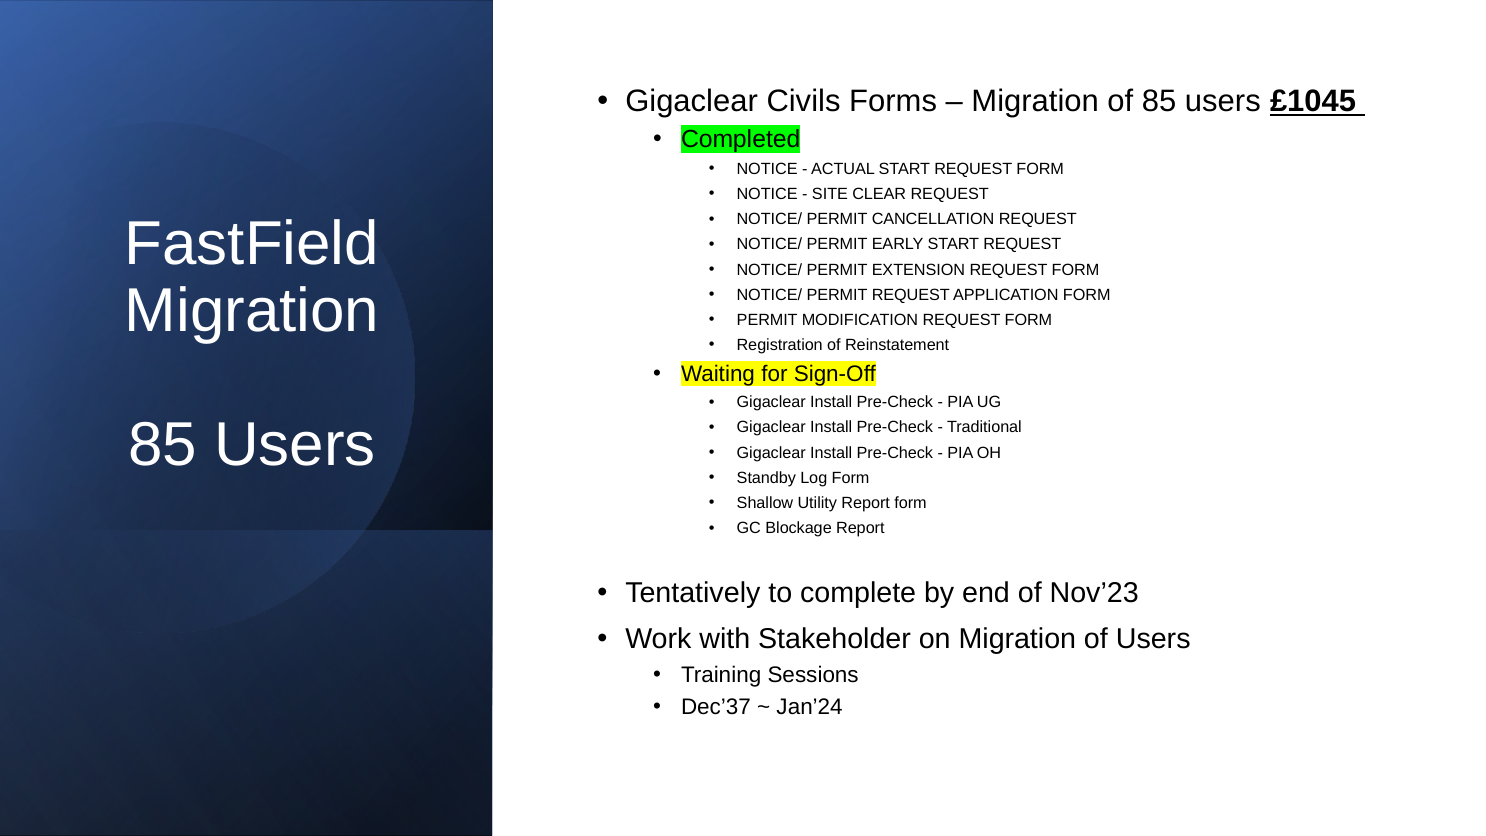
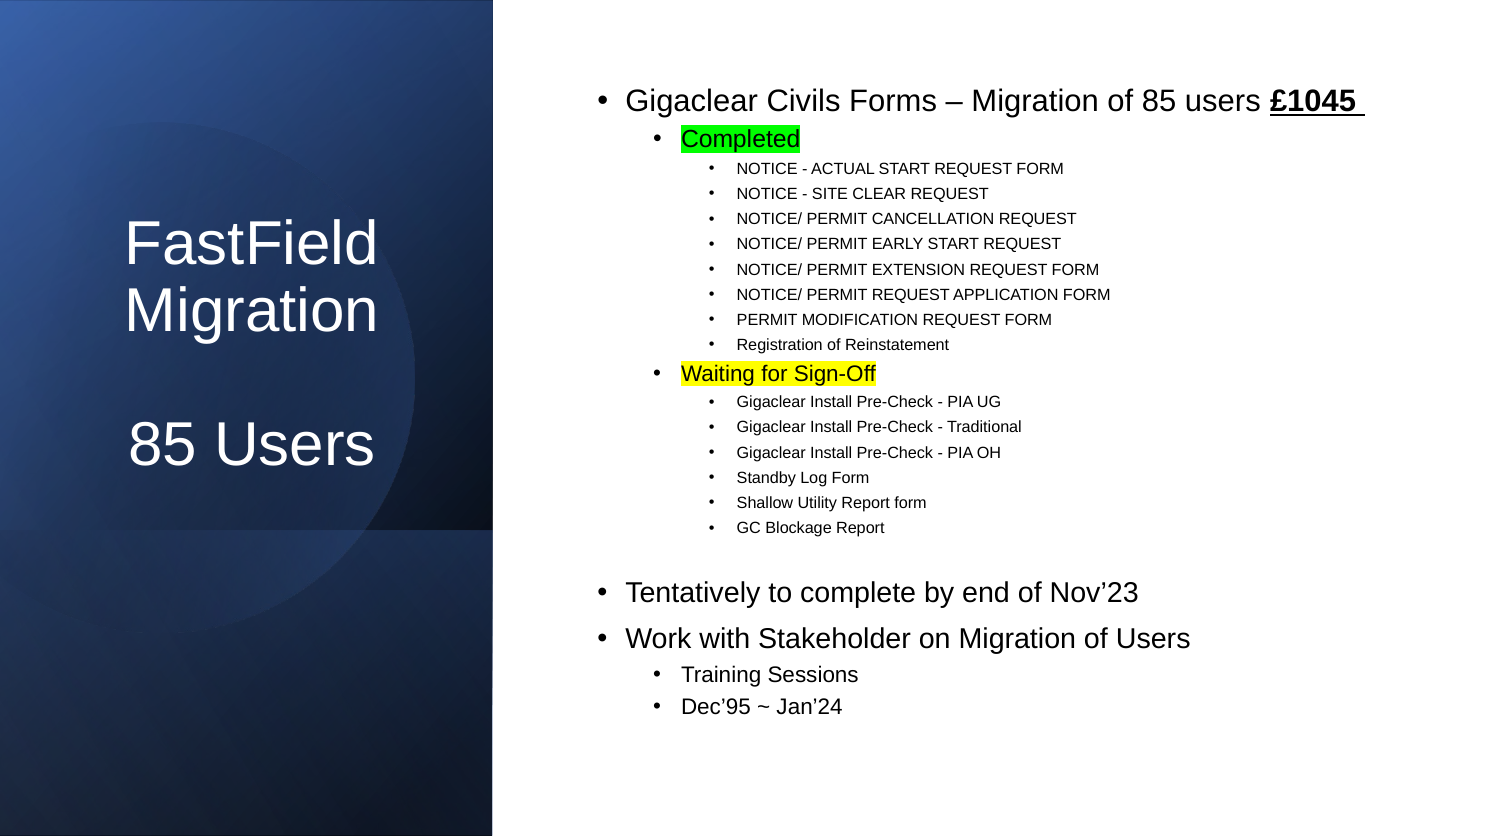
Dec’37: Dec’37 -> Dec’95 (716, 707)
